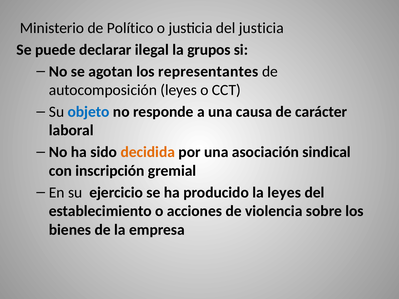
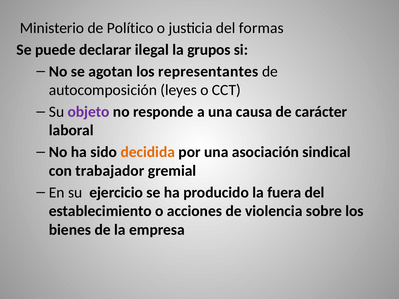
del justicia: justicia -> formas (261, 28)
objeto colour: blue -> purple (89, 112)
inscripción: inscripción -> trabajador (110, 171)
la leyes: leyes -> fuera (284, 193)
